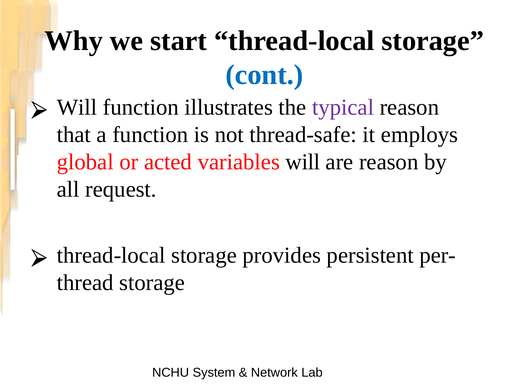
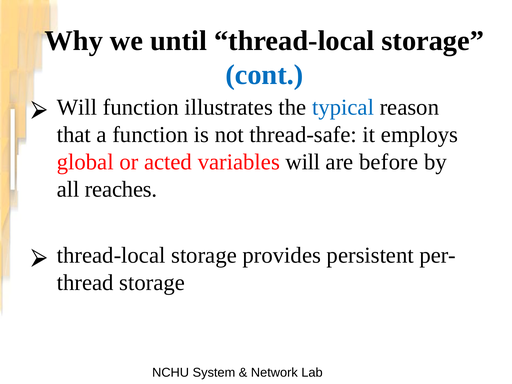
start: start -> until (179, 41)
typical colour: purple -> blue (343, 107)
are reason: reason -> before (389, 162)
request: request -> reaches (121, 189)
